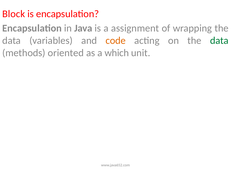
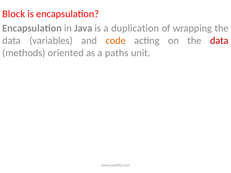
assignment: assignment -> duplication (135, 28)
data colour: green -> red (219, 41)
which: which -> paths (117, 53)
